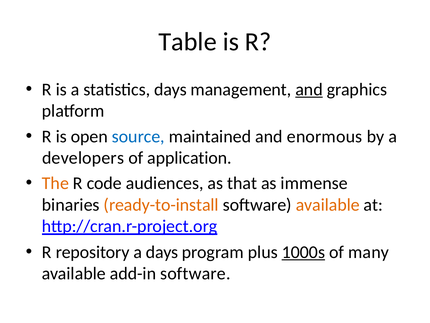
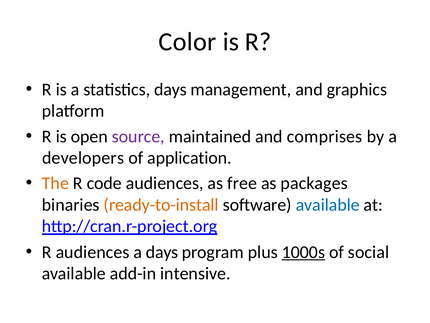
Table: Table -> Color (187, 42)
and underline: present -> none (309, 89)
source colour: blue -> purple (138, 136)
enormous: enormous -> comprises (325, 136)
that: that -> free (242, 183)
immense: immense -> packages (314, 183)
available colour: orange -> blue (328, 205)
R repository: repository -> audiences (93, 252)
many: many -> social (369, 252)
add-in software: software -> intensive (195, 273)
